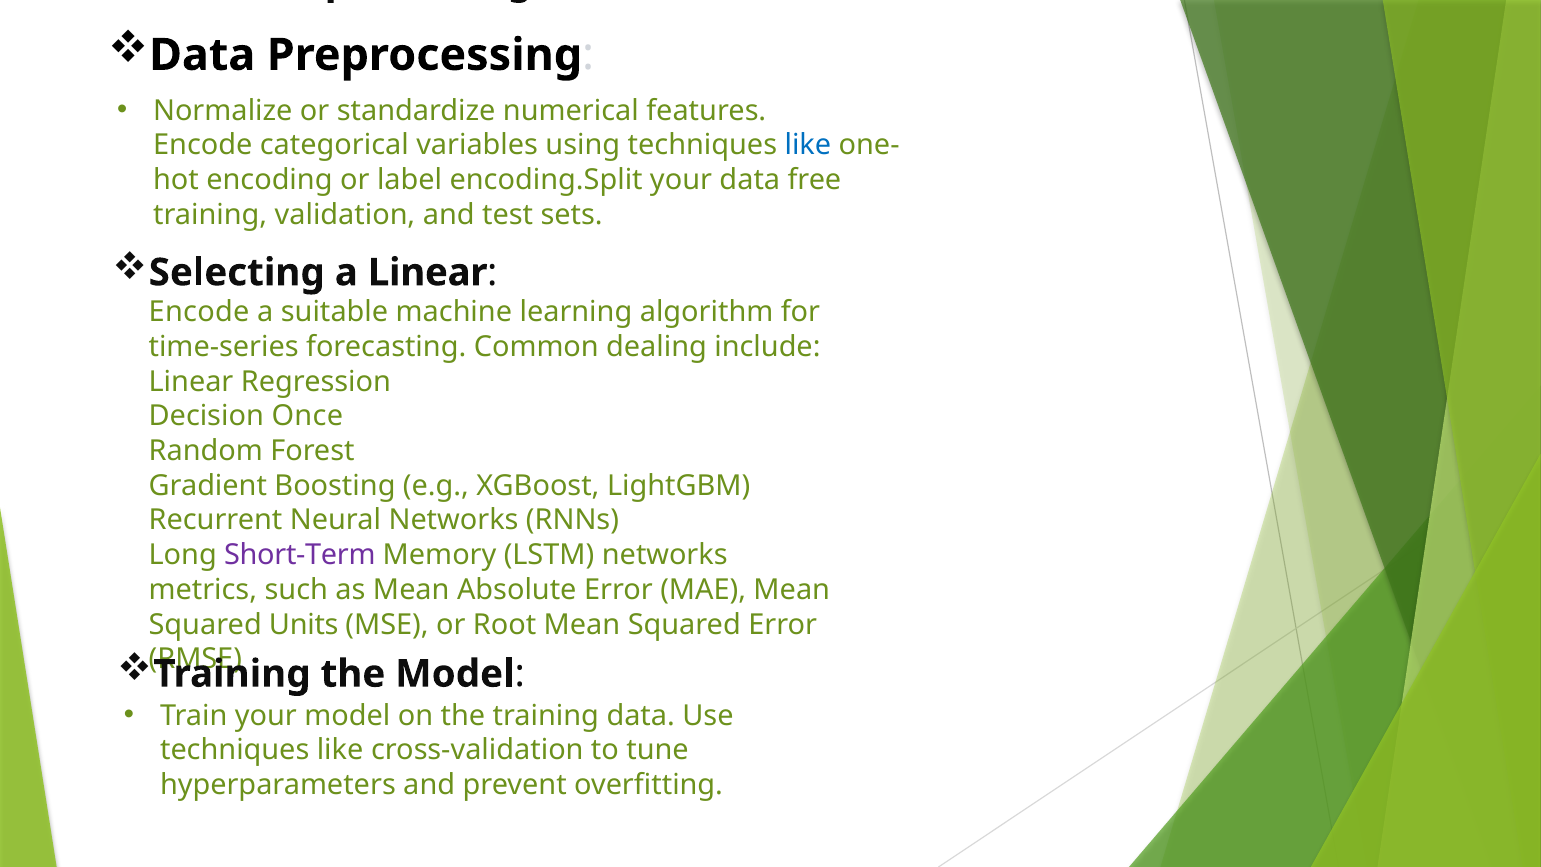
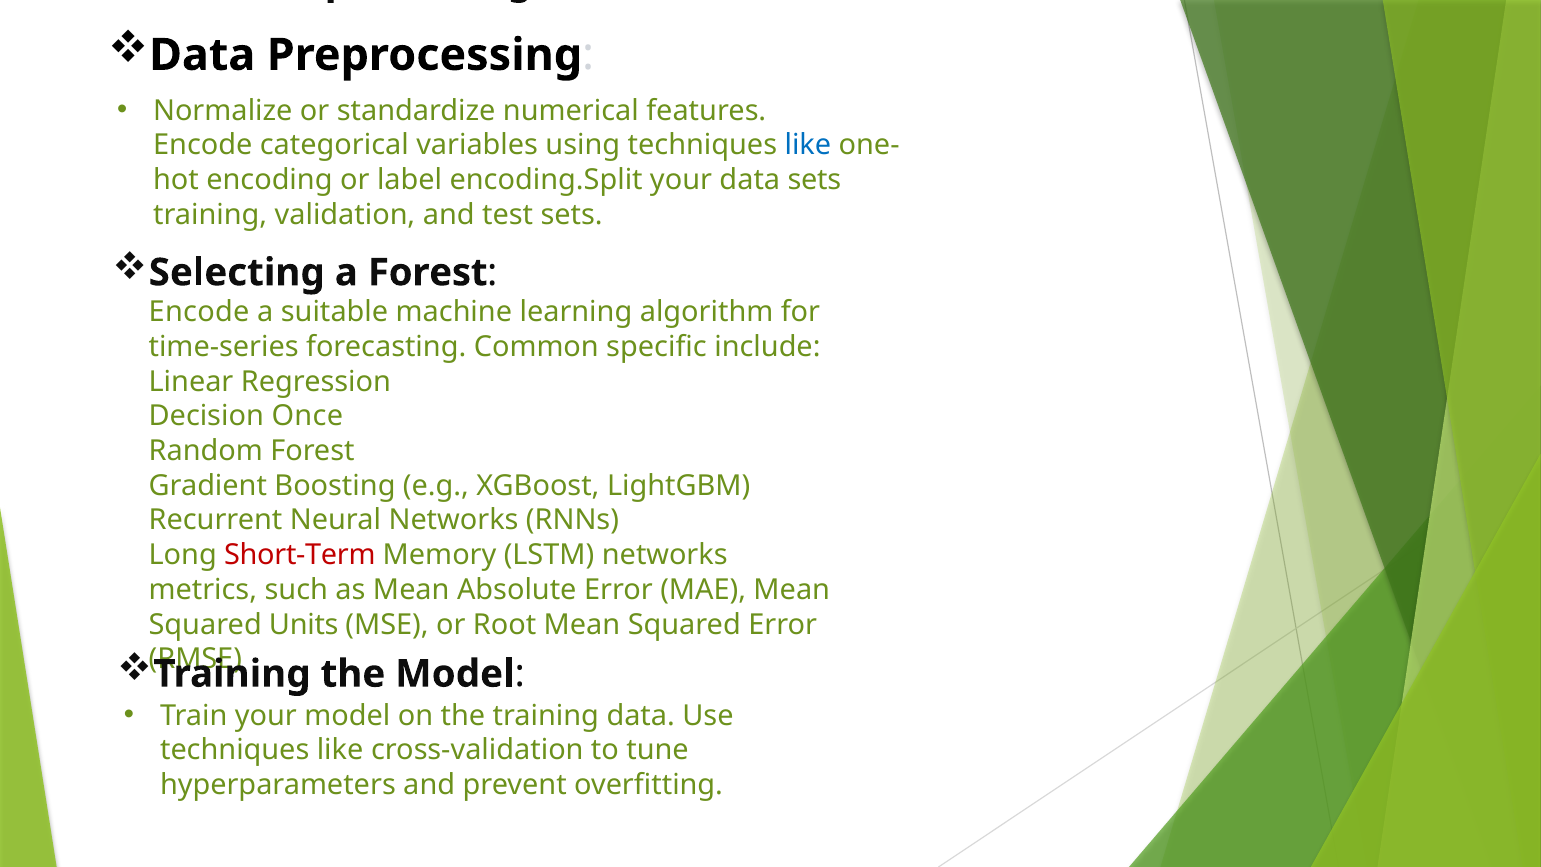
data free: free -> sets (814, 180)
a Linear: Linear -> Forest (428, 273)
dealing: dealing -> specific (657, 347)
Short-Term colour: purple -> red (300, 555)
